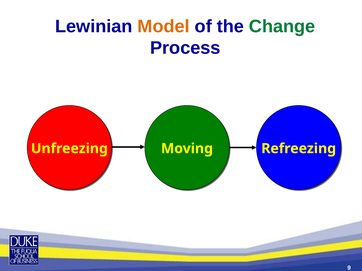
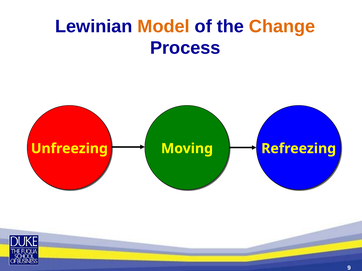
Change colour: green -> orange (282, 26)
